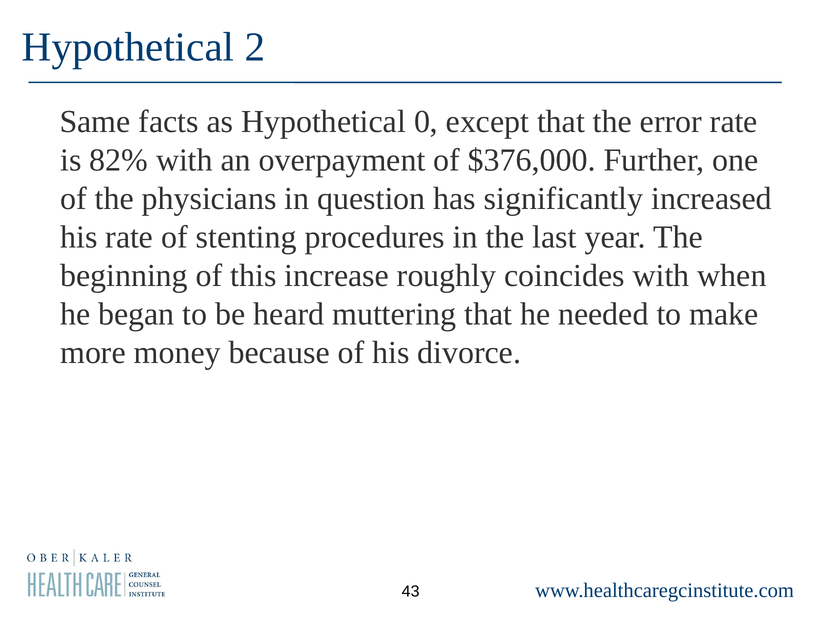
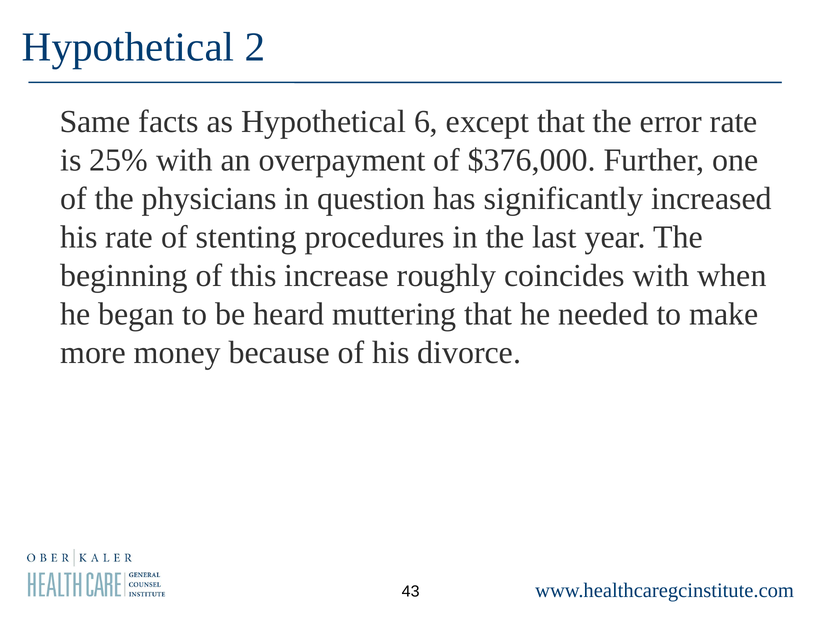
0: 0 -> 6 (426, 122)
82%: 82% -> 25% (119, 160)
